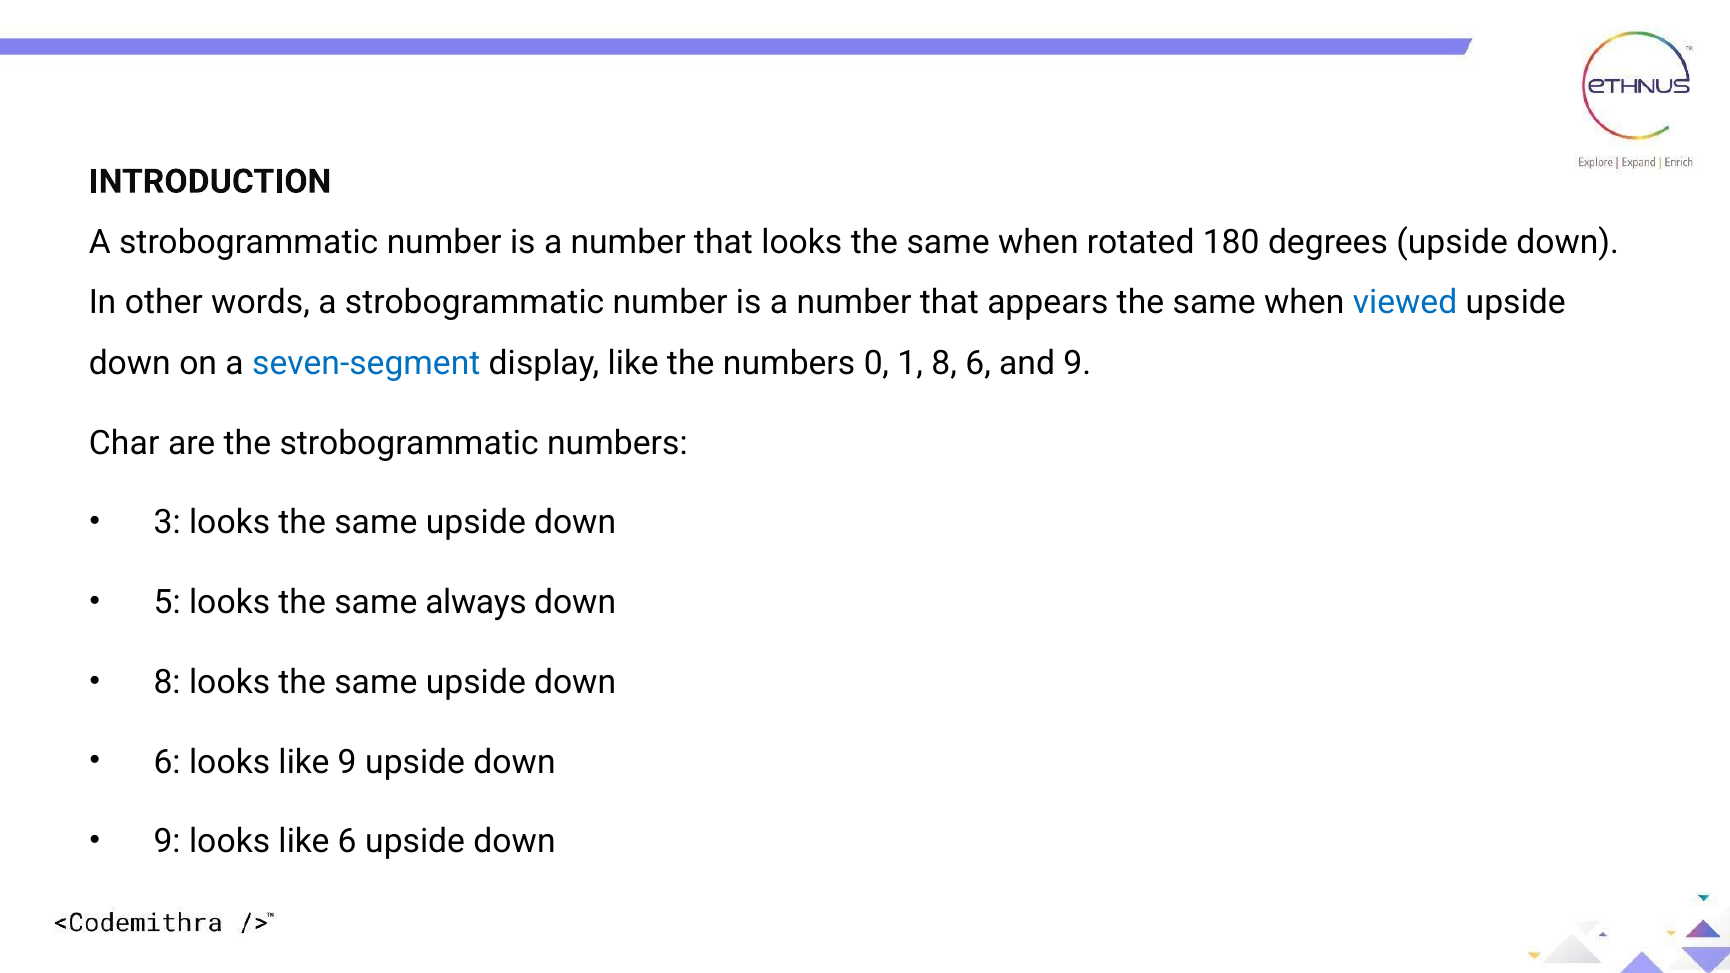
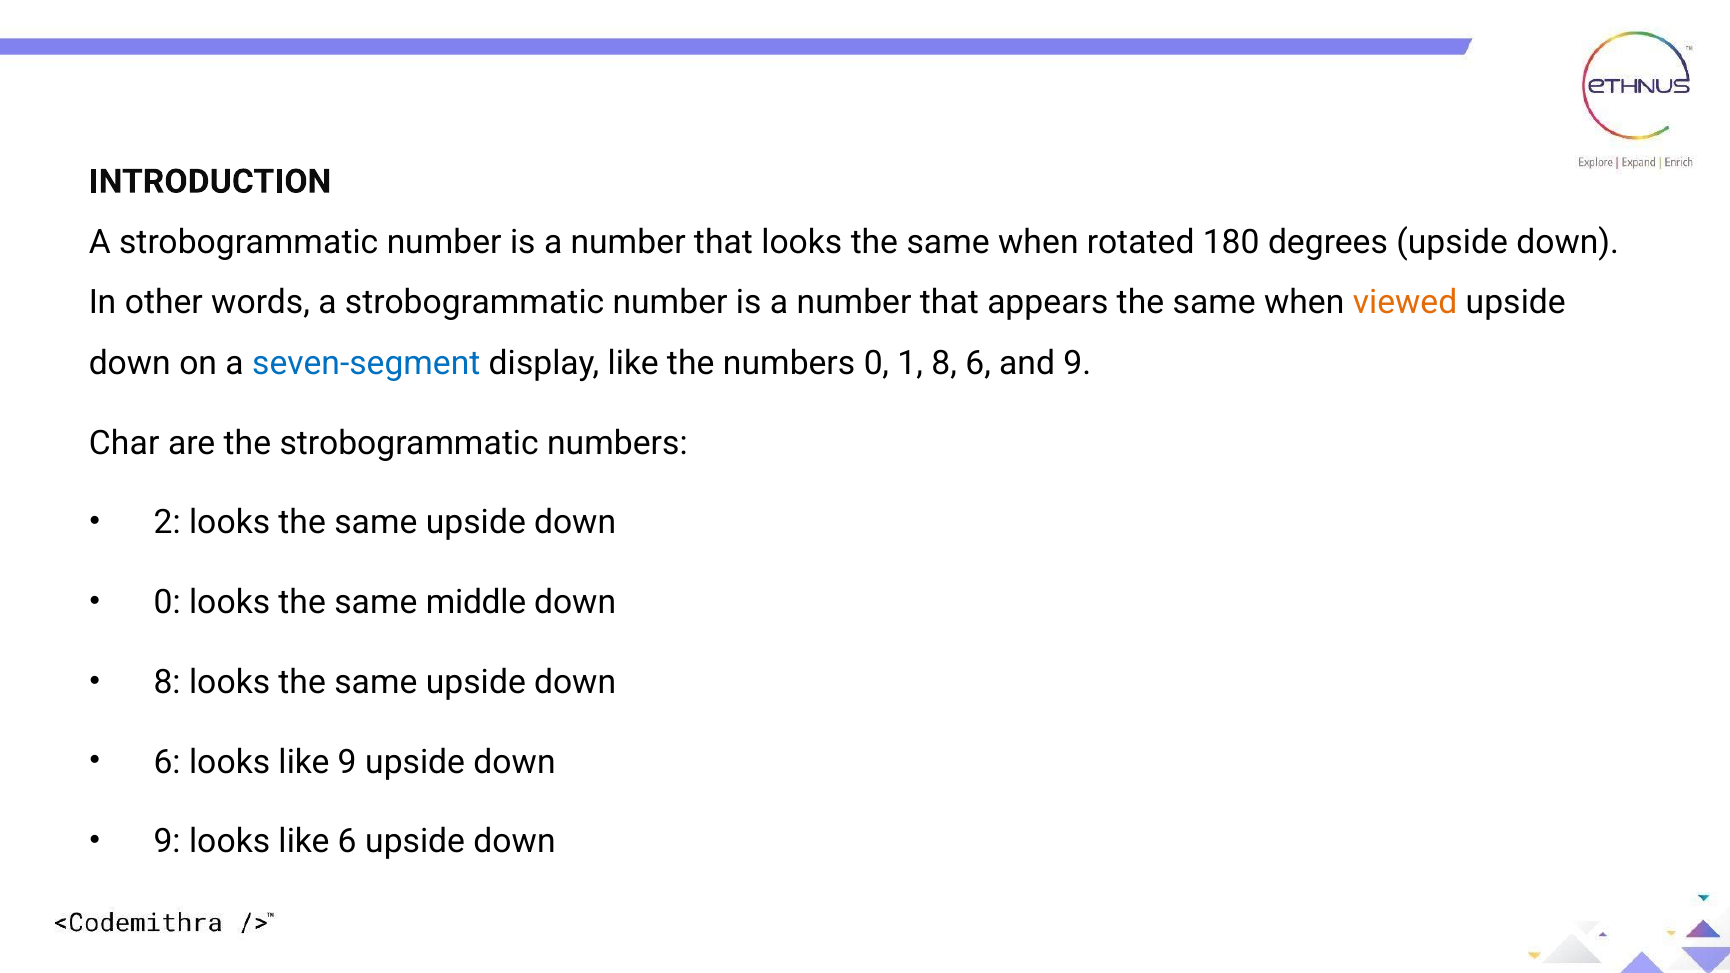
viewed colour: blue -> orange (1405, 303)
3: 3 -> 2 (167, 523)
5: 5 -> 0 (167, 603)
always: always -> middle (476, 603)
